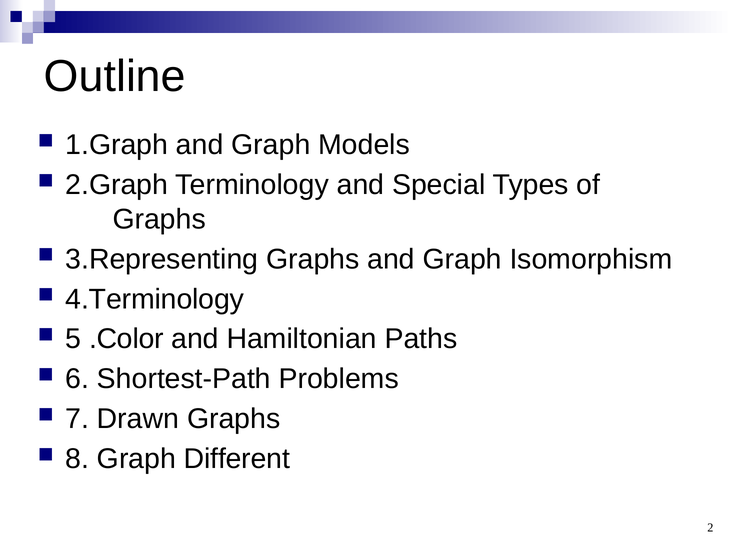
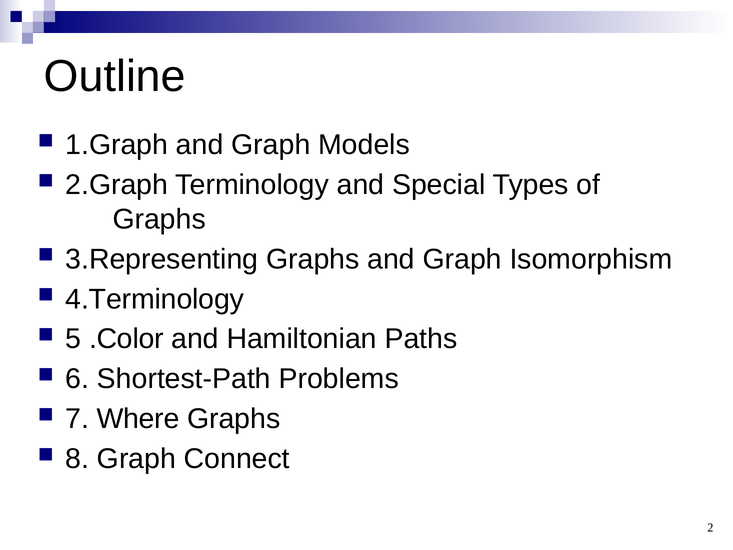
Drawn: Drawn -> Where (138, 419)
Different: Different -> Connect (237, 459)
